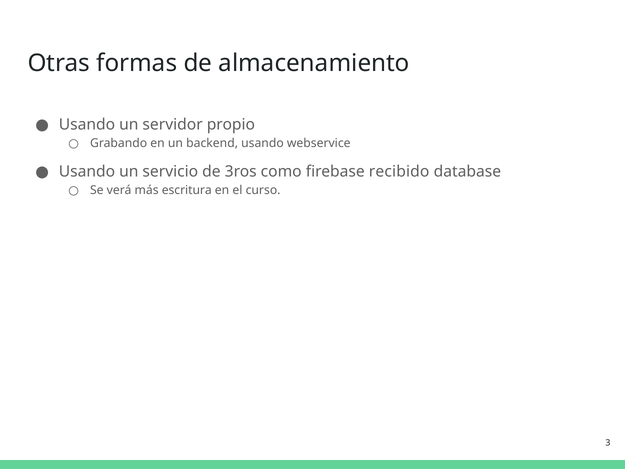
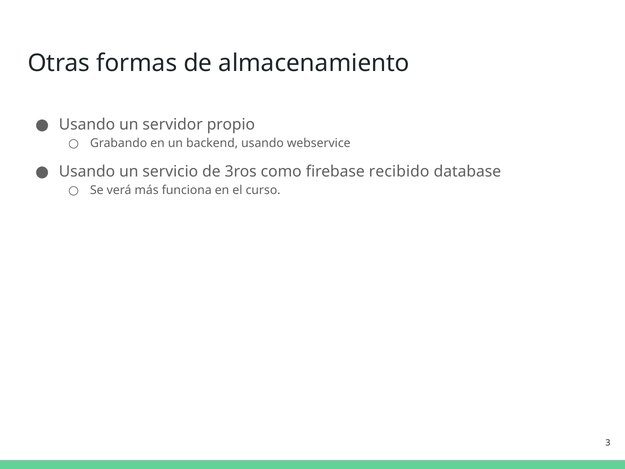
escritura: escritura -> funciona (187, 190)
